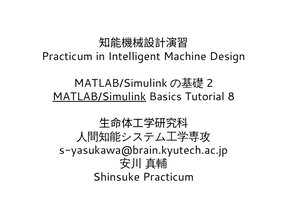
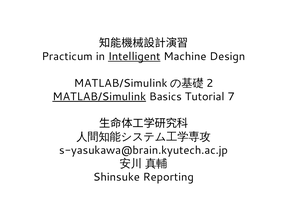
Intelligent underline: none -> present (134, 56)
8: 8 -> 7 (231, 96)
Shinsuke Practicum: Practicum -> Reporting (168, 177)
